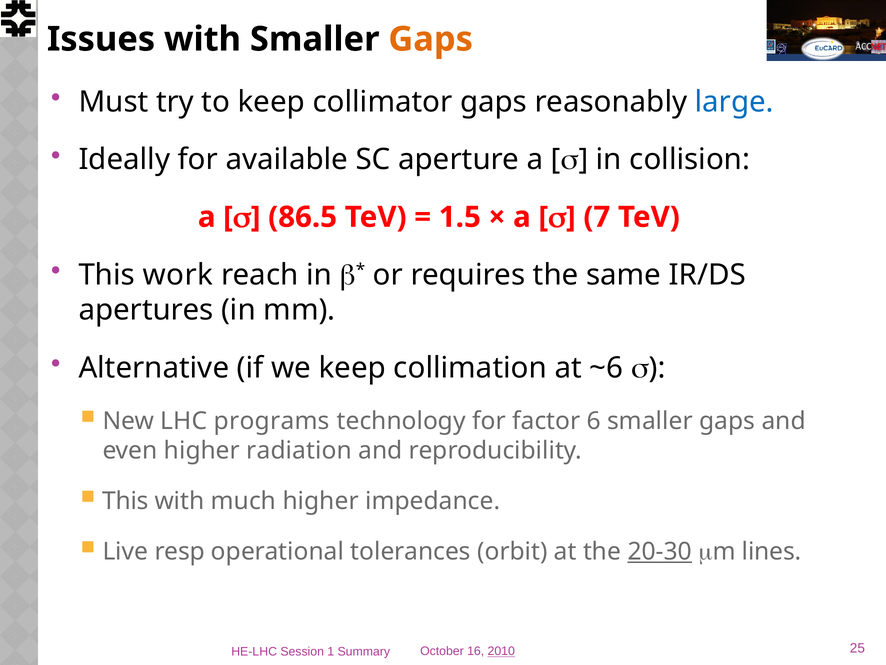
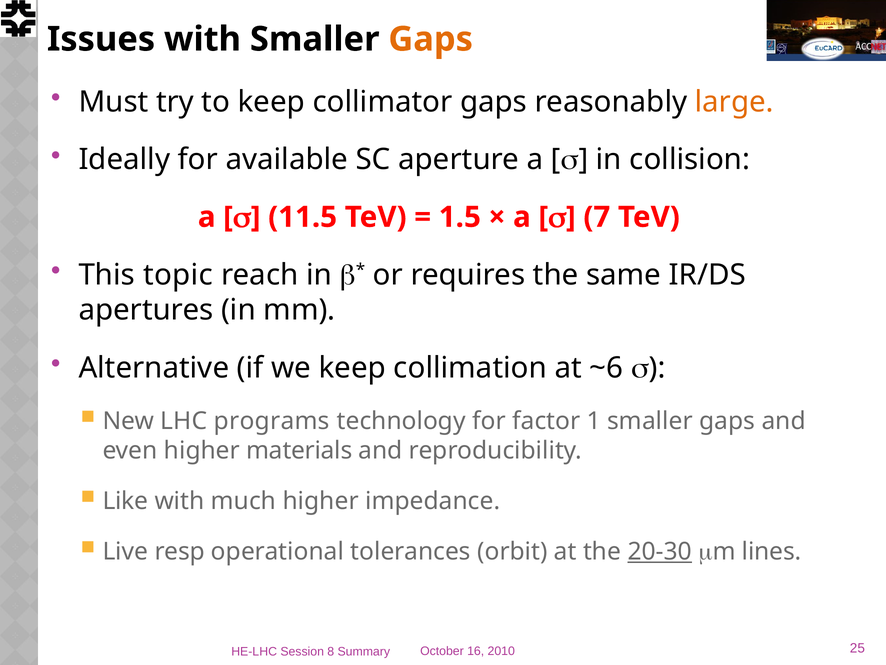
large colour: blue -> orange (734, 102)
86.5: 86.5 -> 11.5 (303, 217)
work: work -> topic (178, 275)
6: 6 -> 1 (594, 421)
radiation: radiation -> materials (299, 450)
This: This -> Like (125, 501)
2010 underline: present -> none (501, 651)
1: 1 -> 8 (331, 651)
